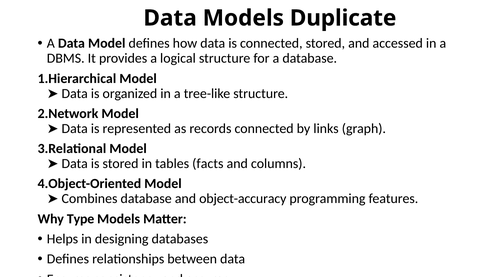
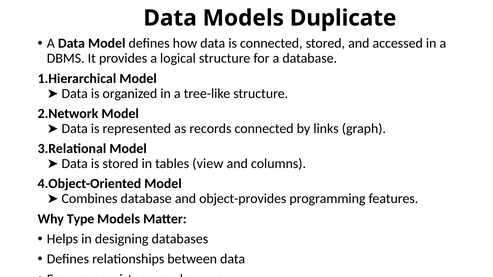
facts: facts -> view (208, 164)
object-accuracy: object-accuracy -> object-provides (243, 199)
